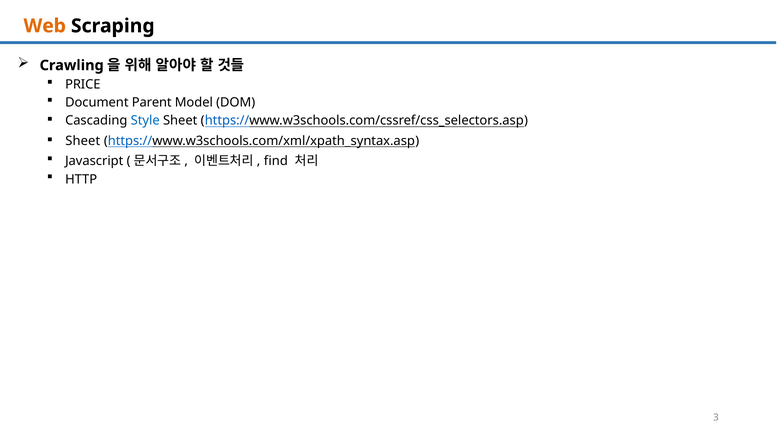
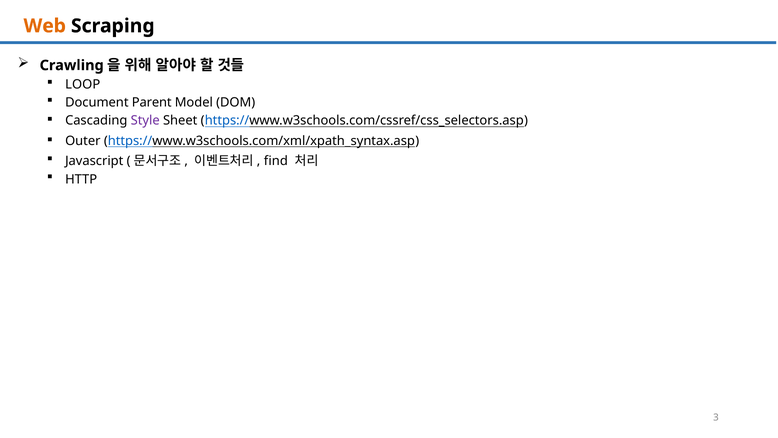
PRICE: PRICE -> LOOP (83, 84)
Style colour: blue -> purple (145, 121)
Sheet: Sheet -> Outer (83, 141)
